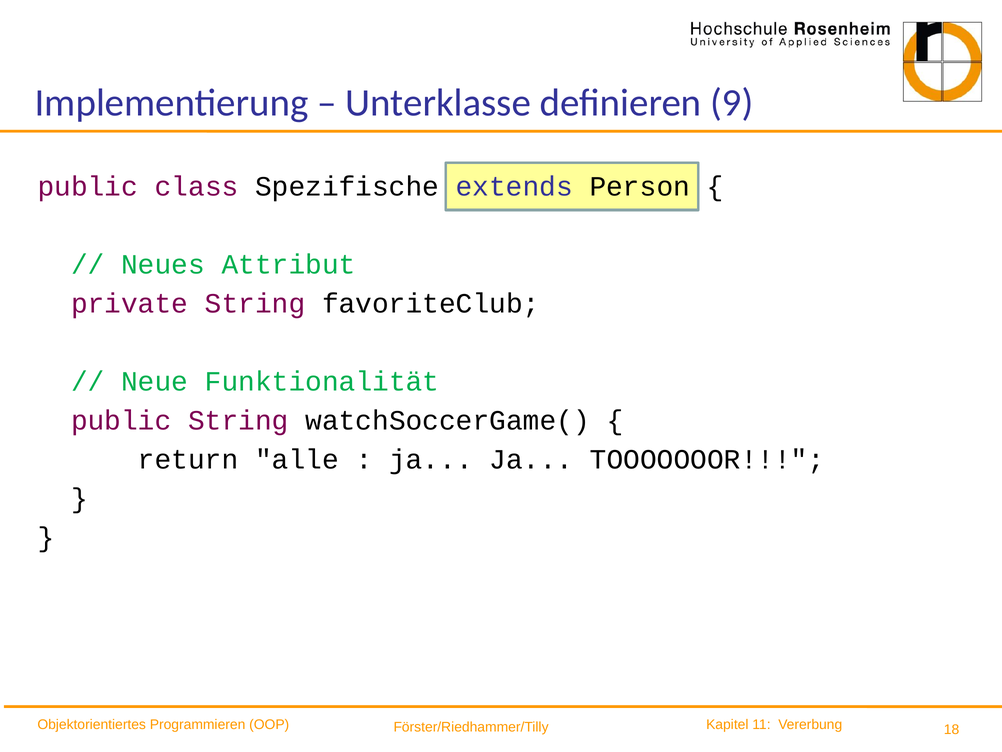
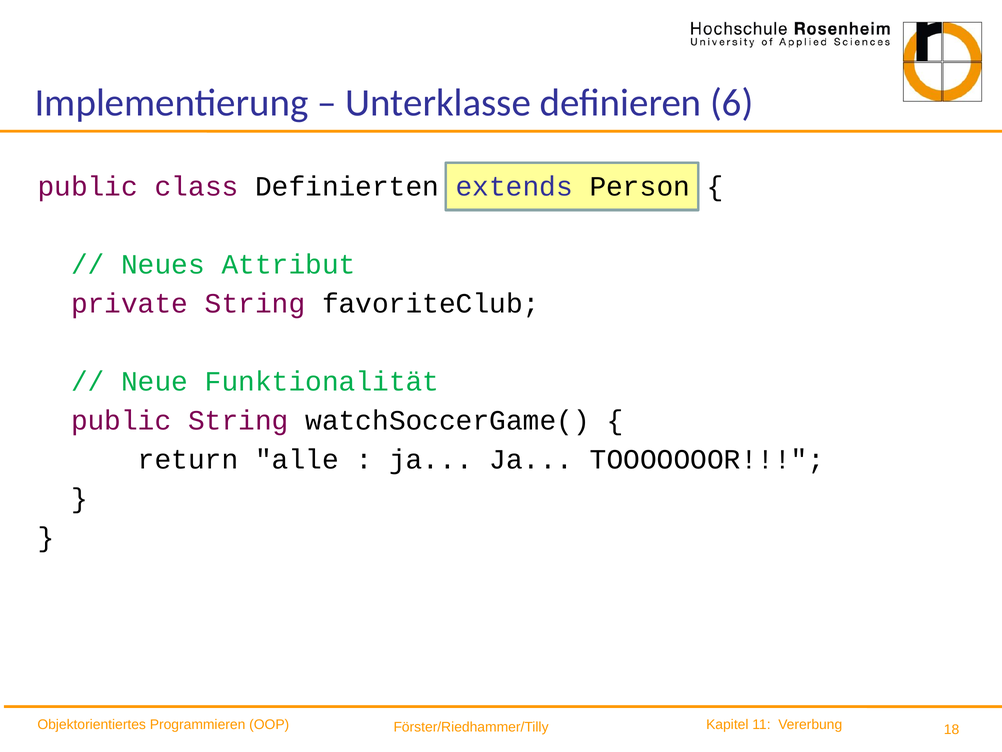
9: 9 -> 6 (732, 103)
Spezifische: Spezifische -> Definierten (347, 186)
